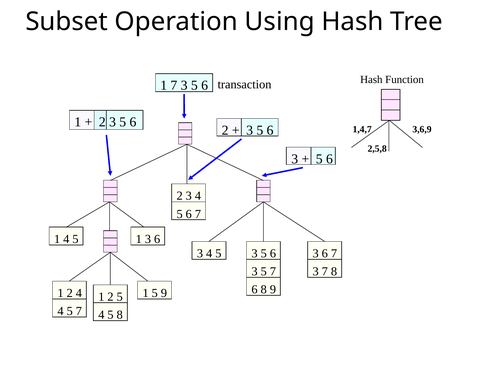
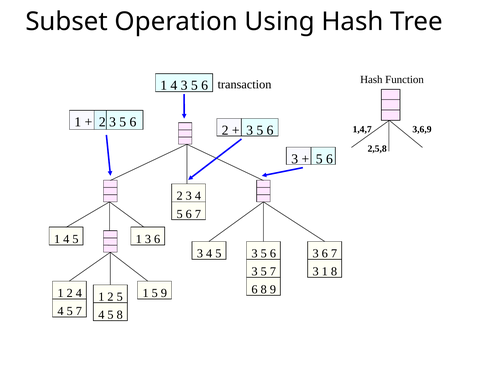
7: 7 -> 4 (174, 85)
3 7: 7 -> 1 (325, 272)
